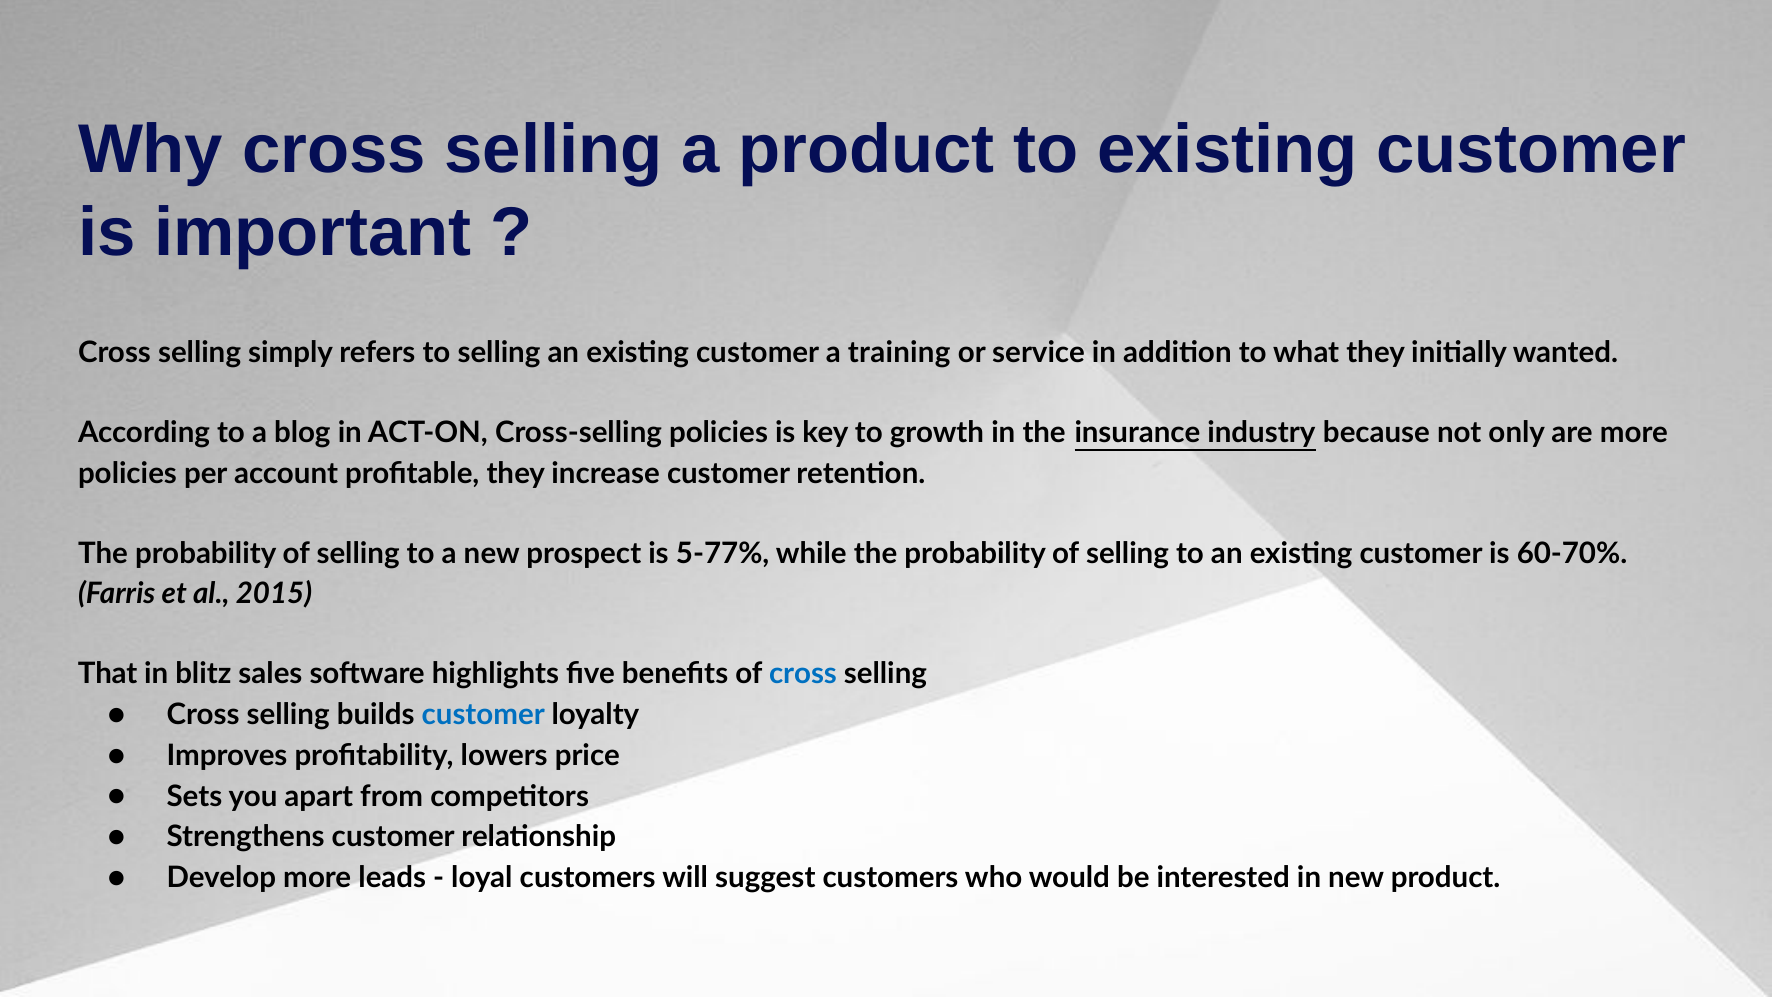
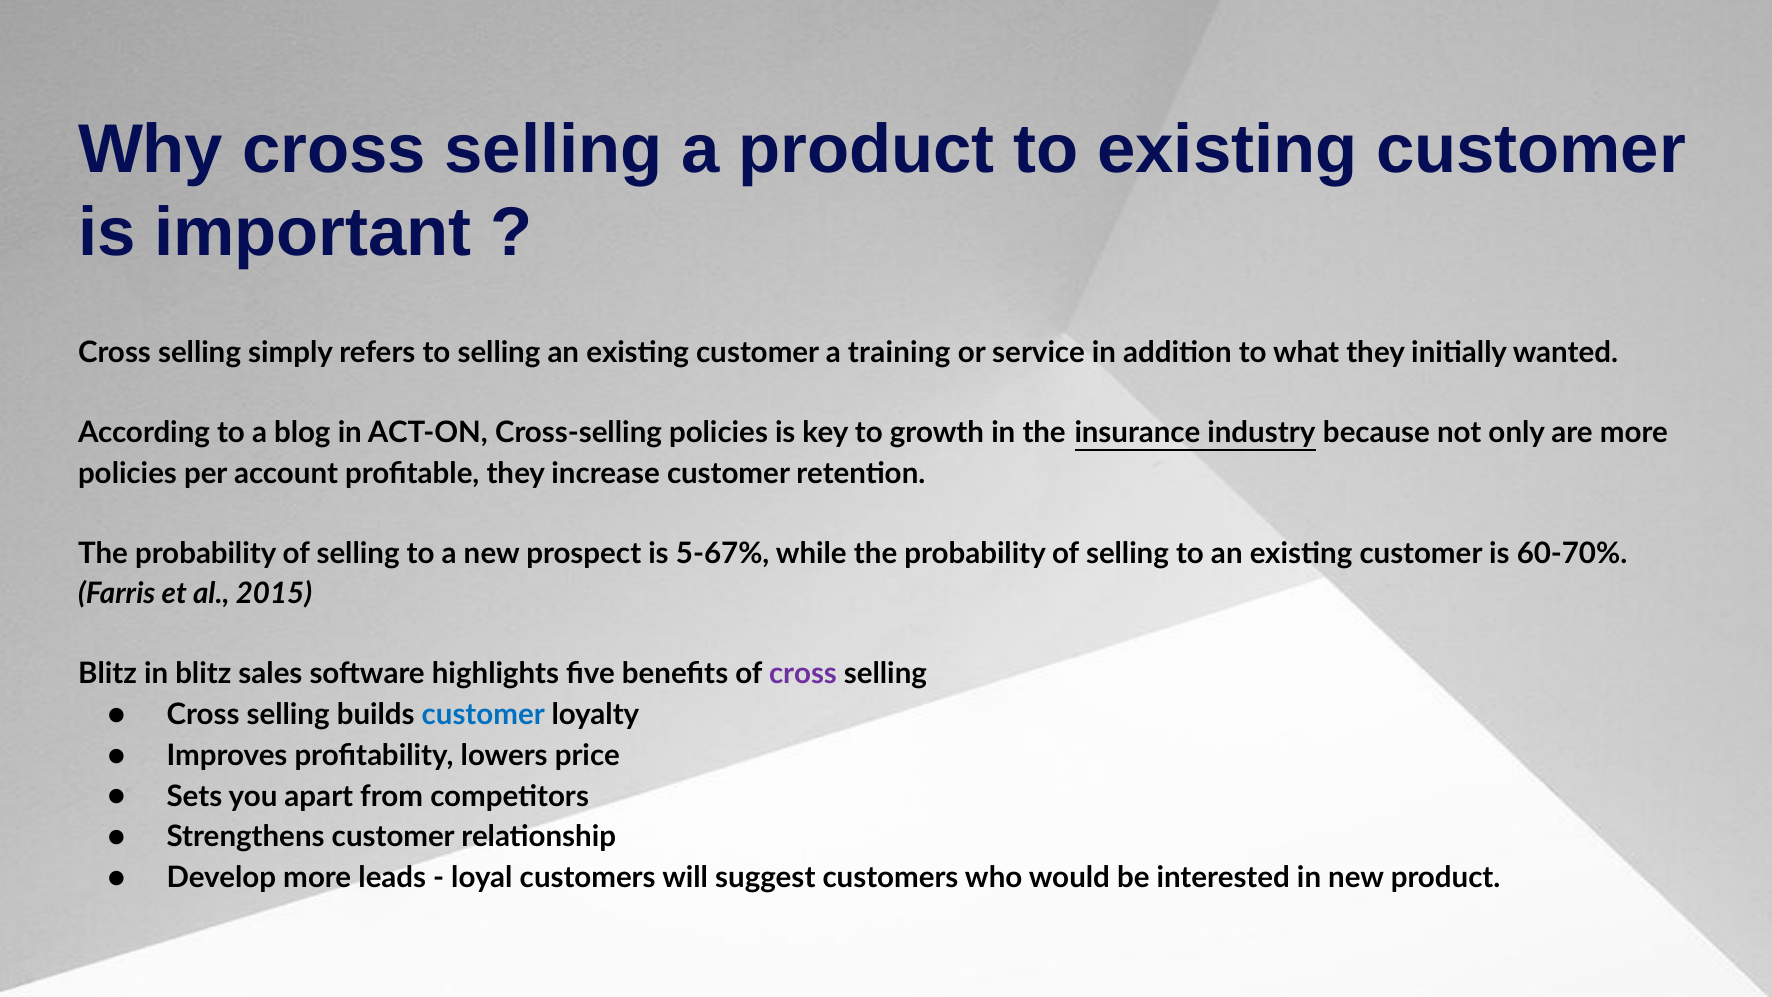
5-77%: 5-77% -> 5-67% (723, 553)
That: That -> Blitz (107, 674)
cross colour: blue -> purple (803, 674)
